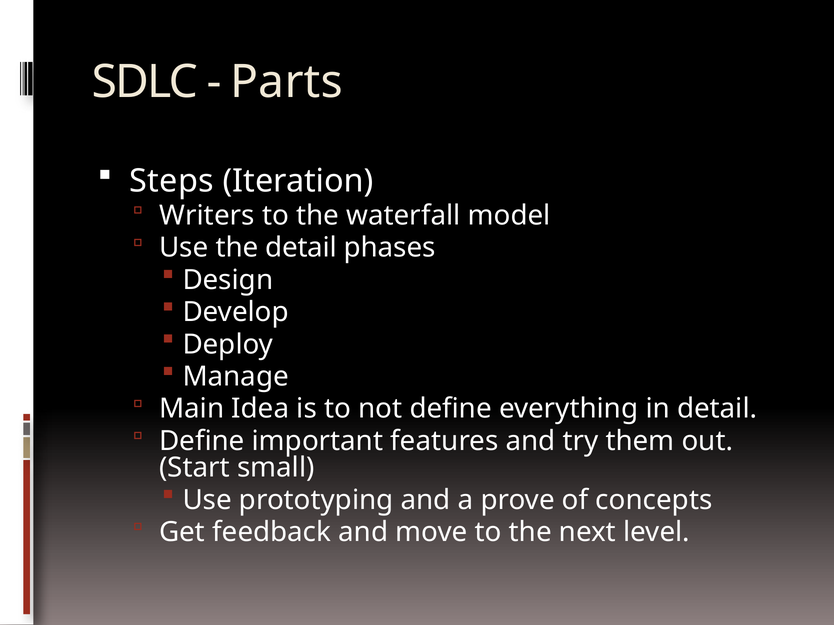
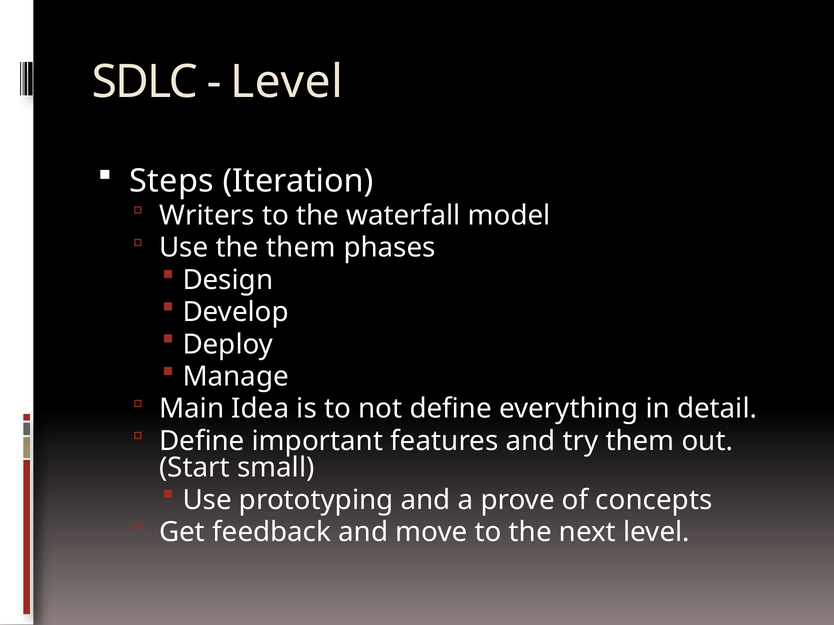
Parts: Parts -> Level (287, 82)
the detail: detail -> them (301, 248)
